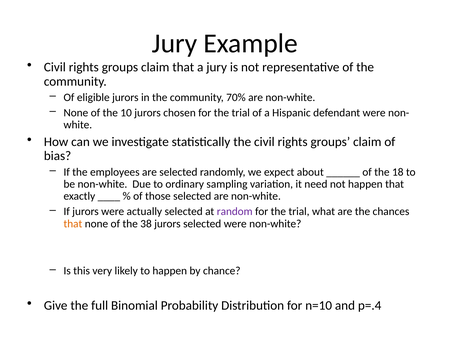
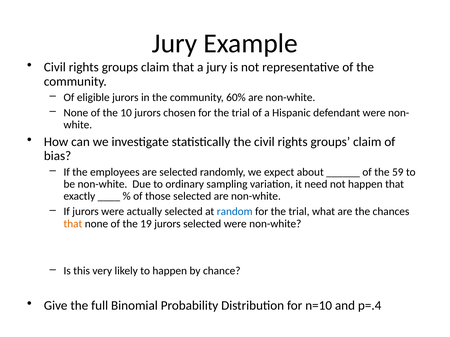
70%: 70% -> 60% (236, 98)
18: 18 -> 59 (398, 172)
random colour: purple -> blue (235, 212)
38: 38 -> 19 (146, 224)
